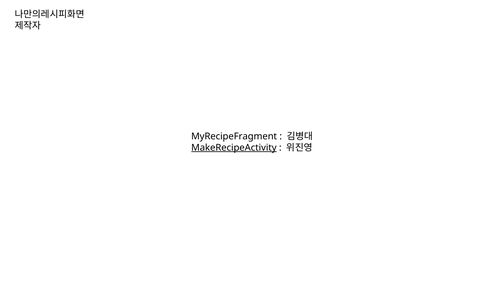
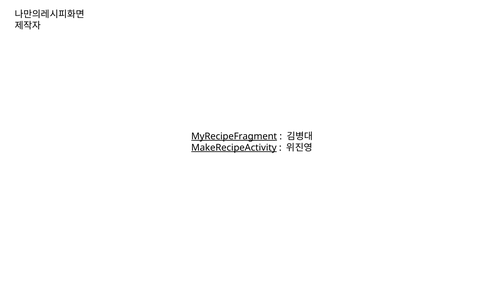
MyRecipeFragment underline: none -> present (234, 137)
